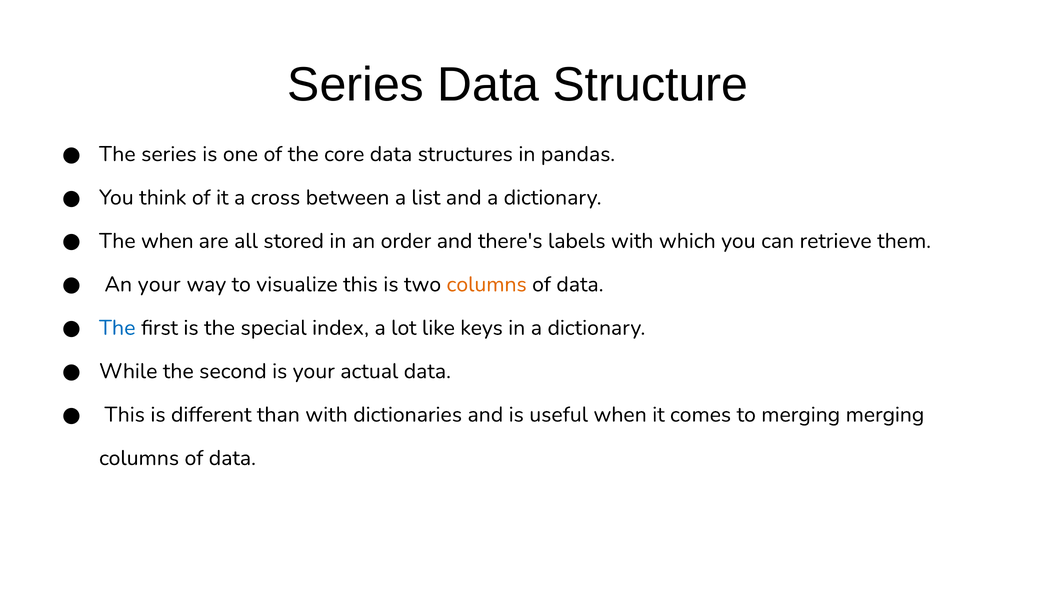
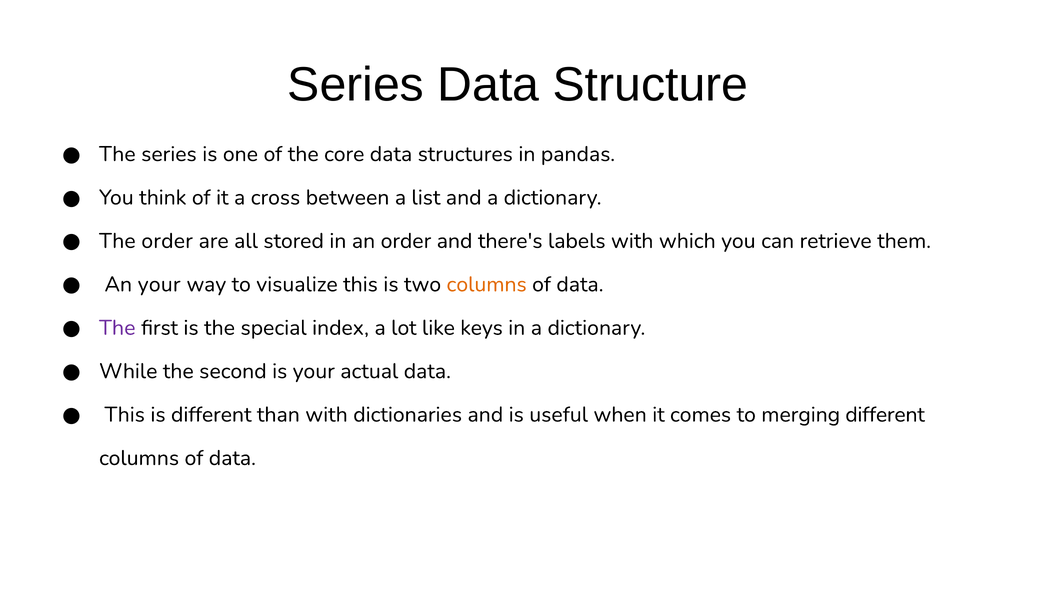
The when: when -> order (167, 241)
The colour: blue -> purple (117, 328)
merging merging: merging -> different (885, 415)
